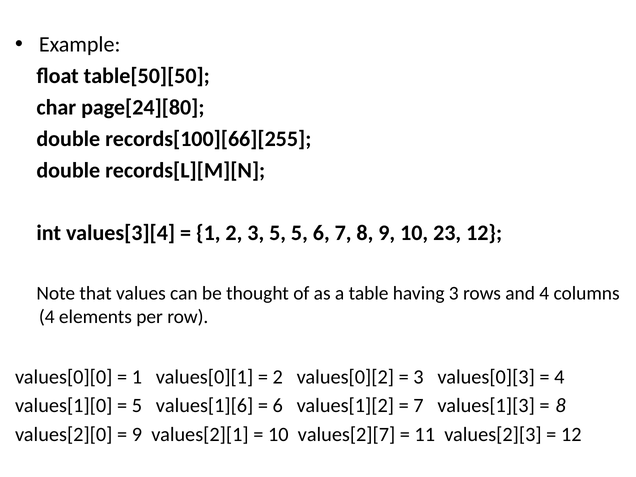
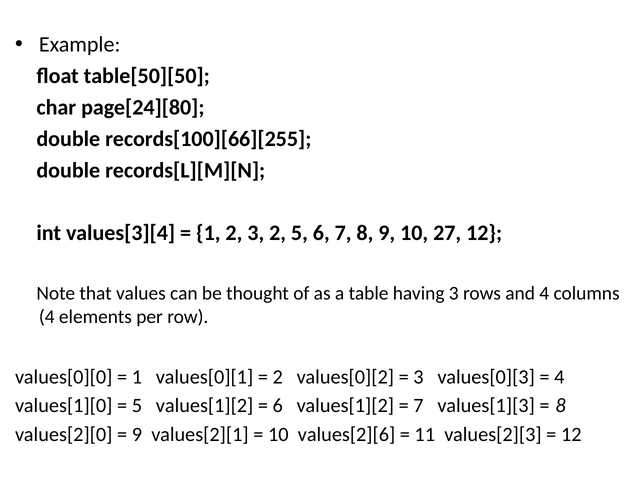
3 5: 5 -> 2 (278, 233)
23: 23 -> 27 (447, 233)
5 values[1][6: values[1][6 -> values[1][2 (205, 406)
values[2][7: values[2][7 -> values[2][6 (346, 435)
